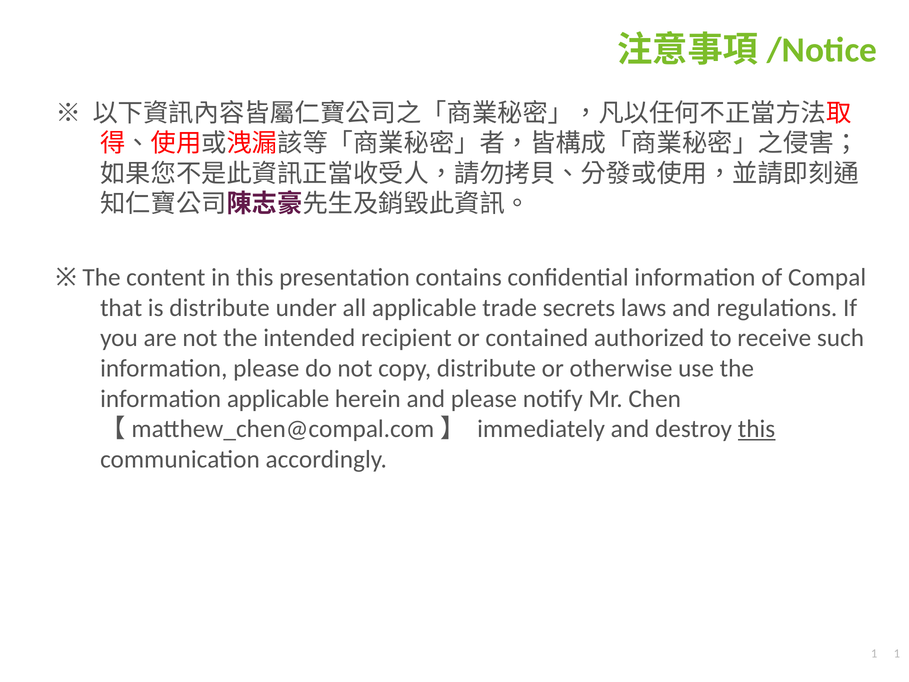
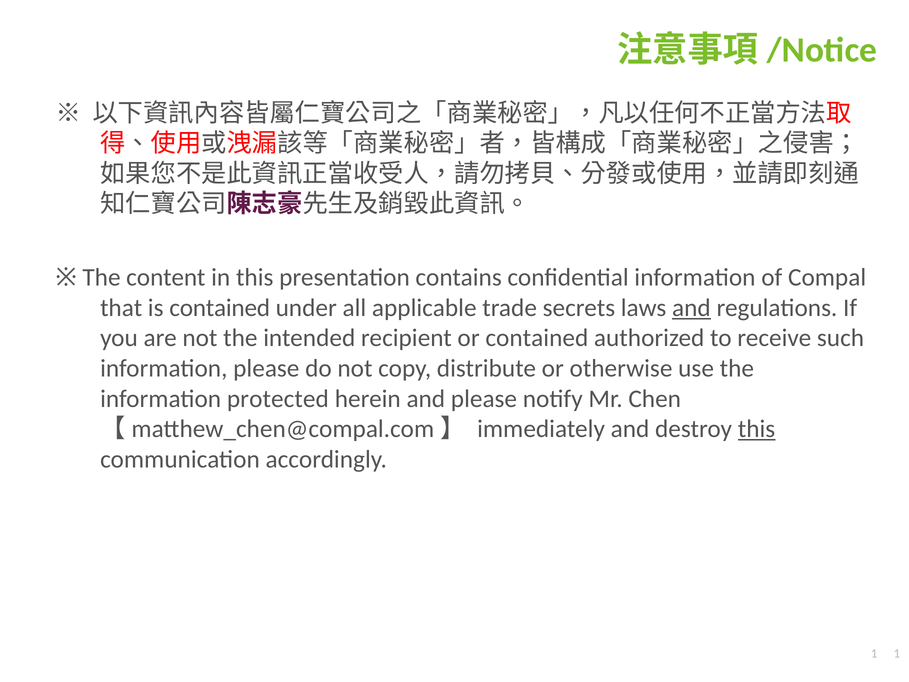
is distribute: distribute -> contained (220, 308)
and underline: none -> present (691, 308)
information applicable: applicable -> protected (278, 399)
